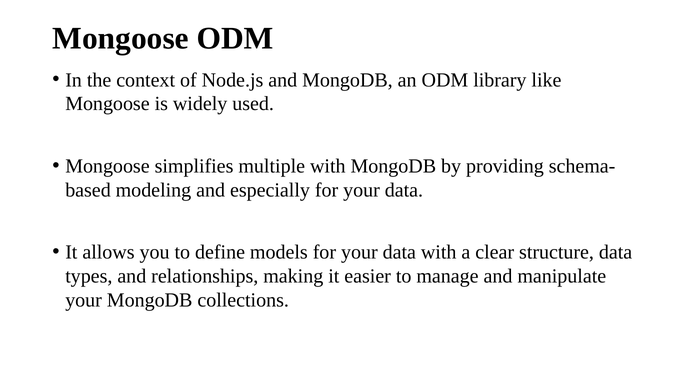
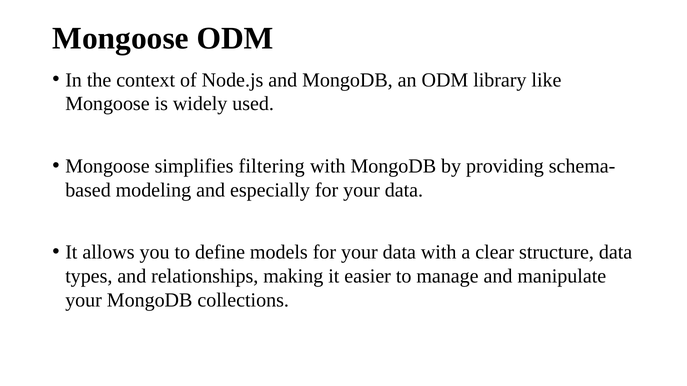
multiple: multiple -> filtering (272, 166)
